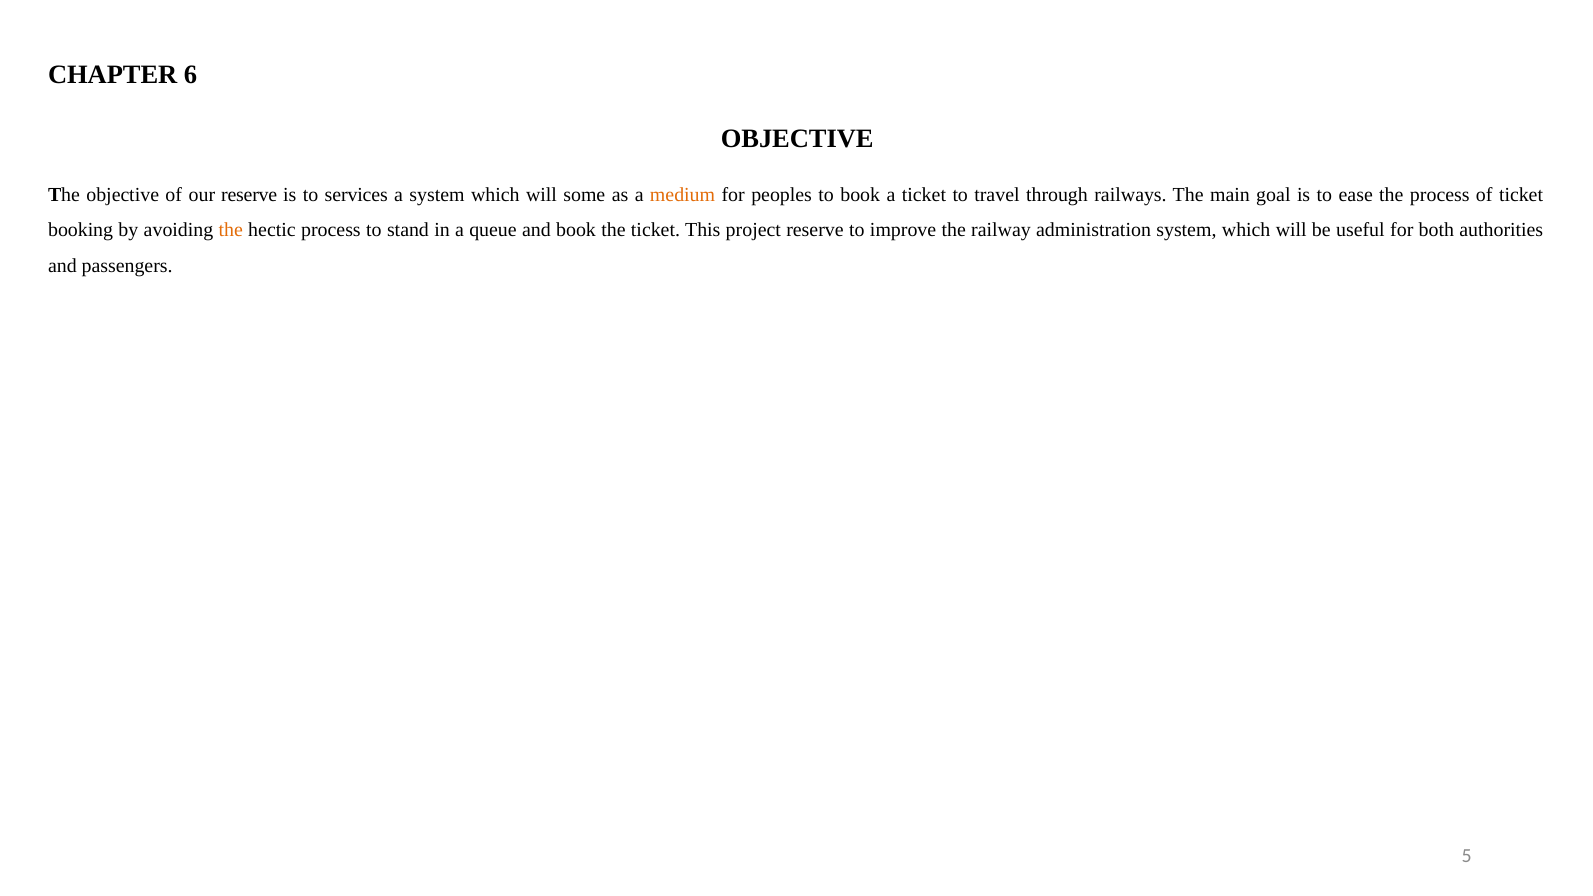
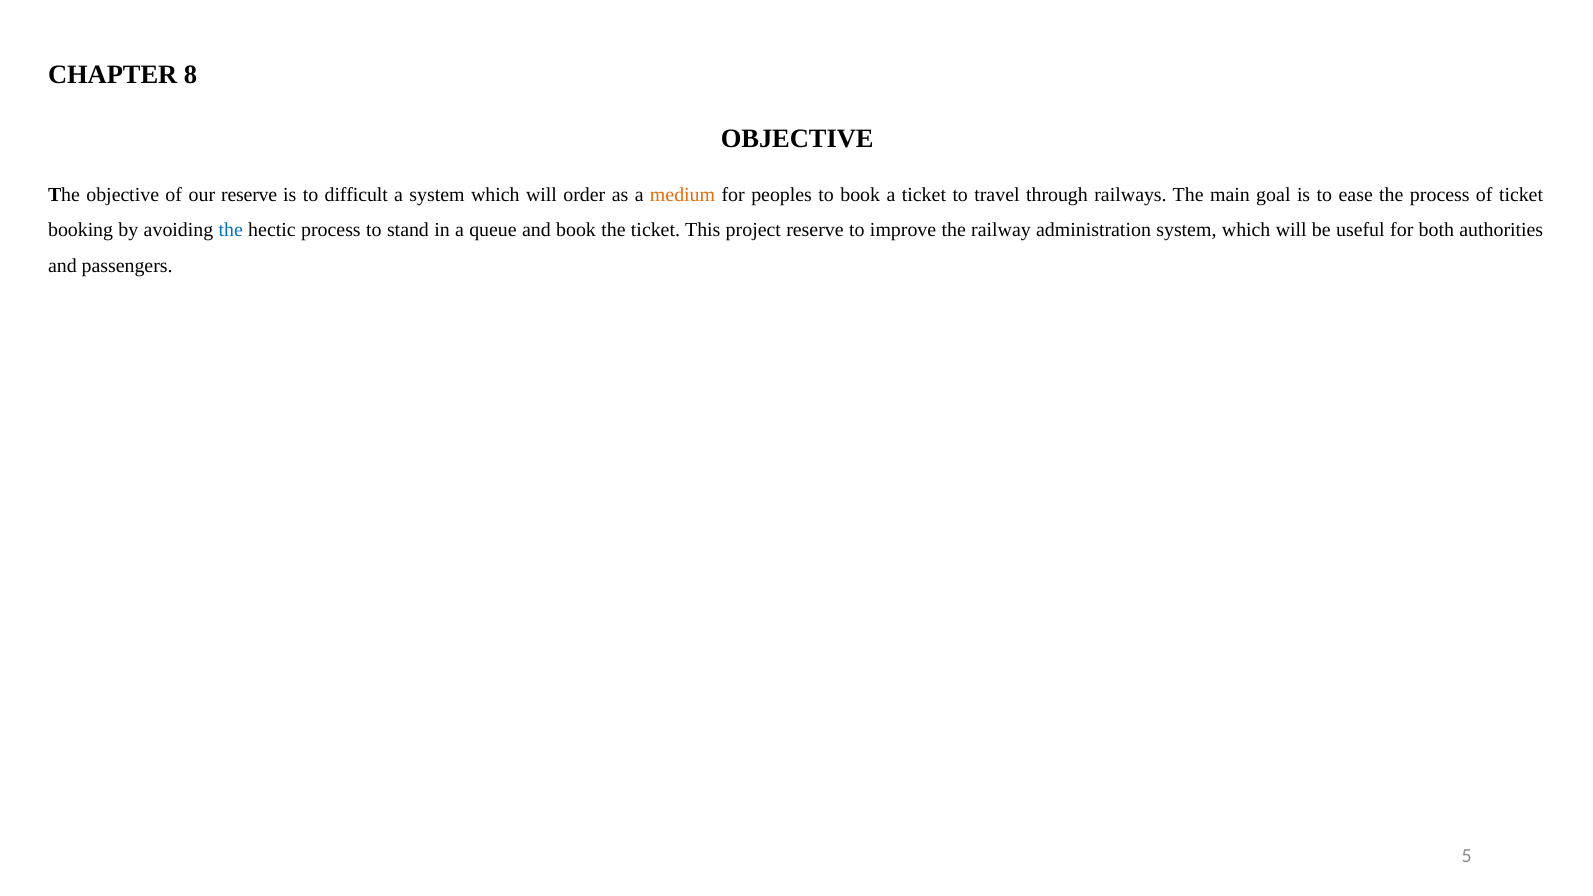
6: 6 -> 8 (191, 74)
services: services -> difficult (356, 195)
some: some -> order (584, 195)
the colour: orange -> blue (231, 230)
